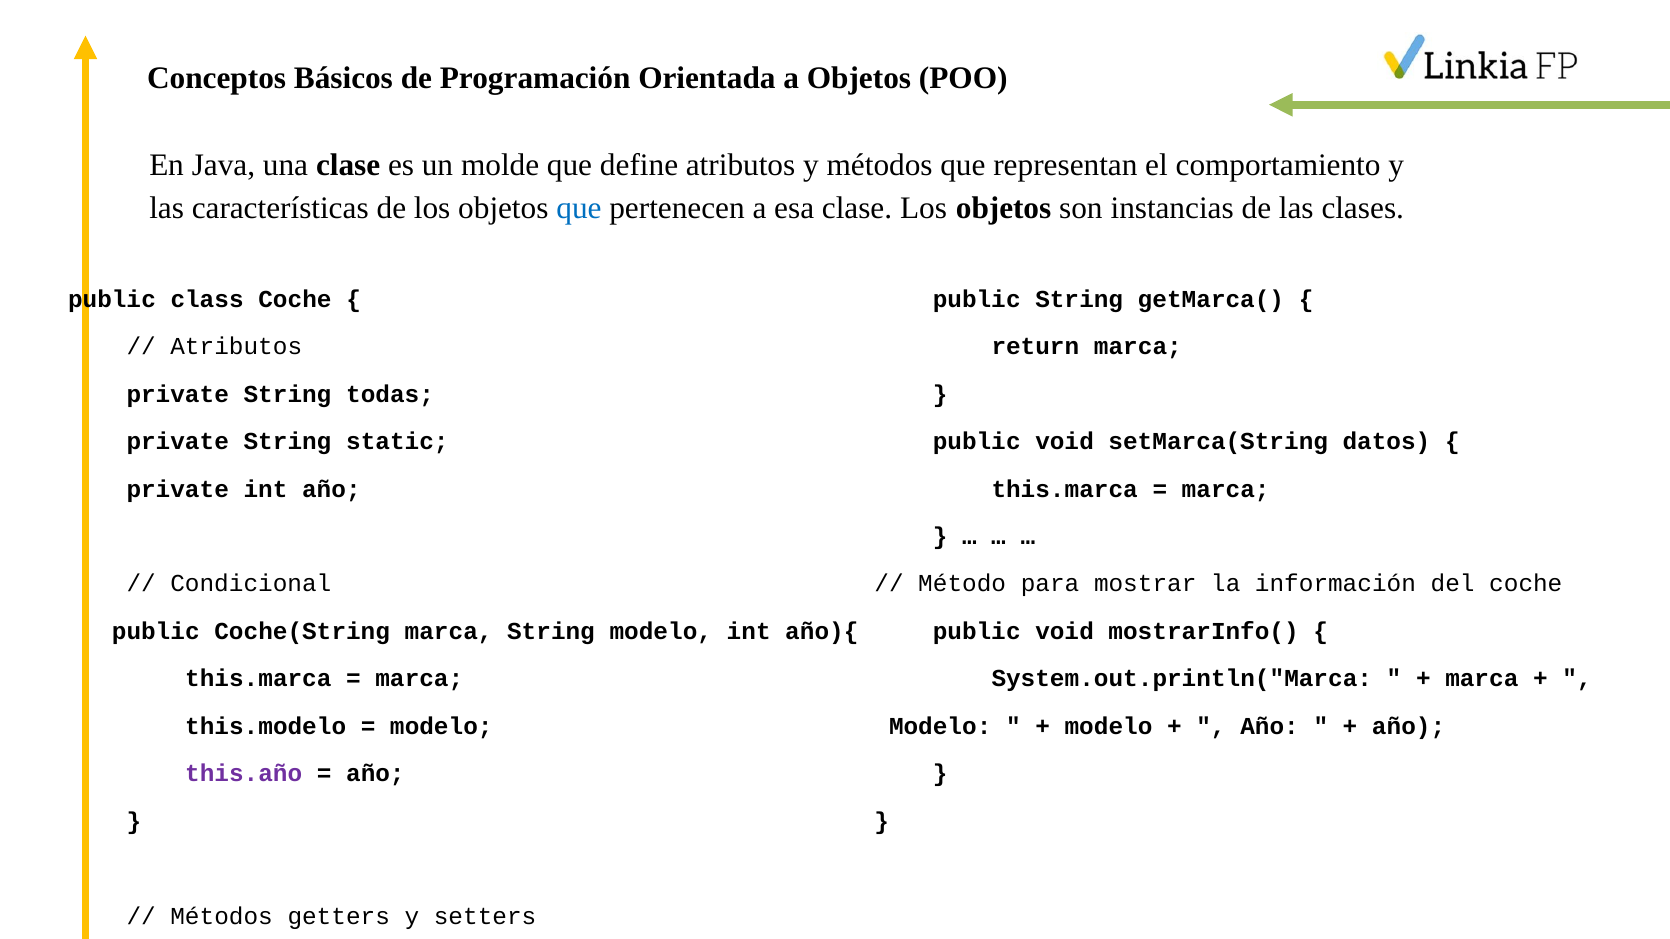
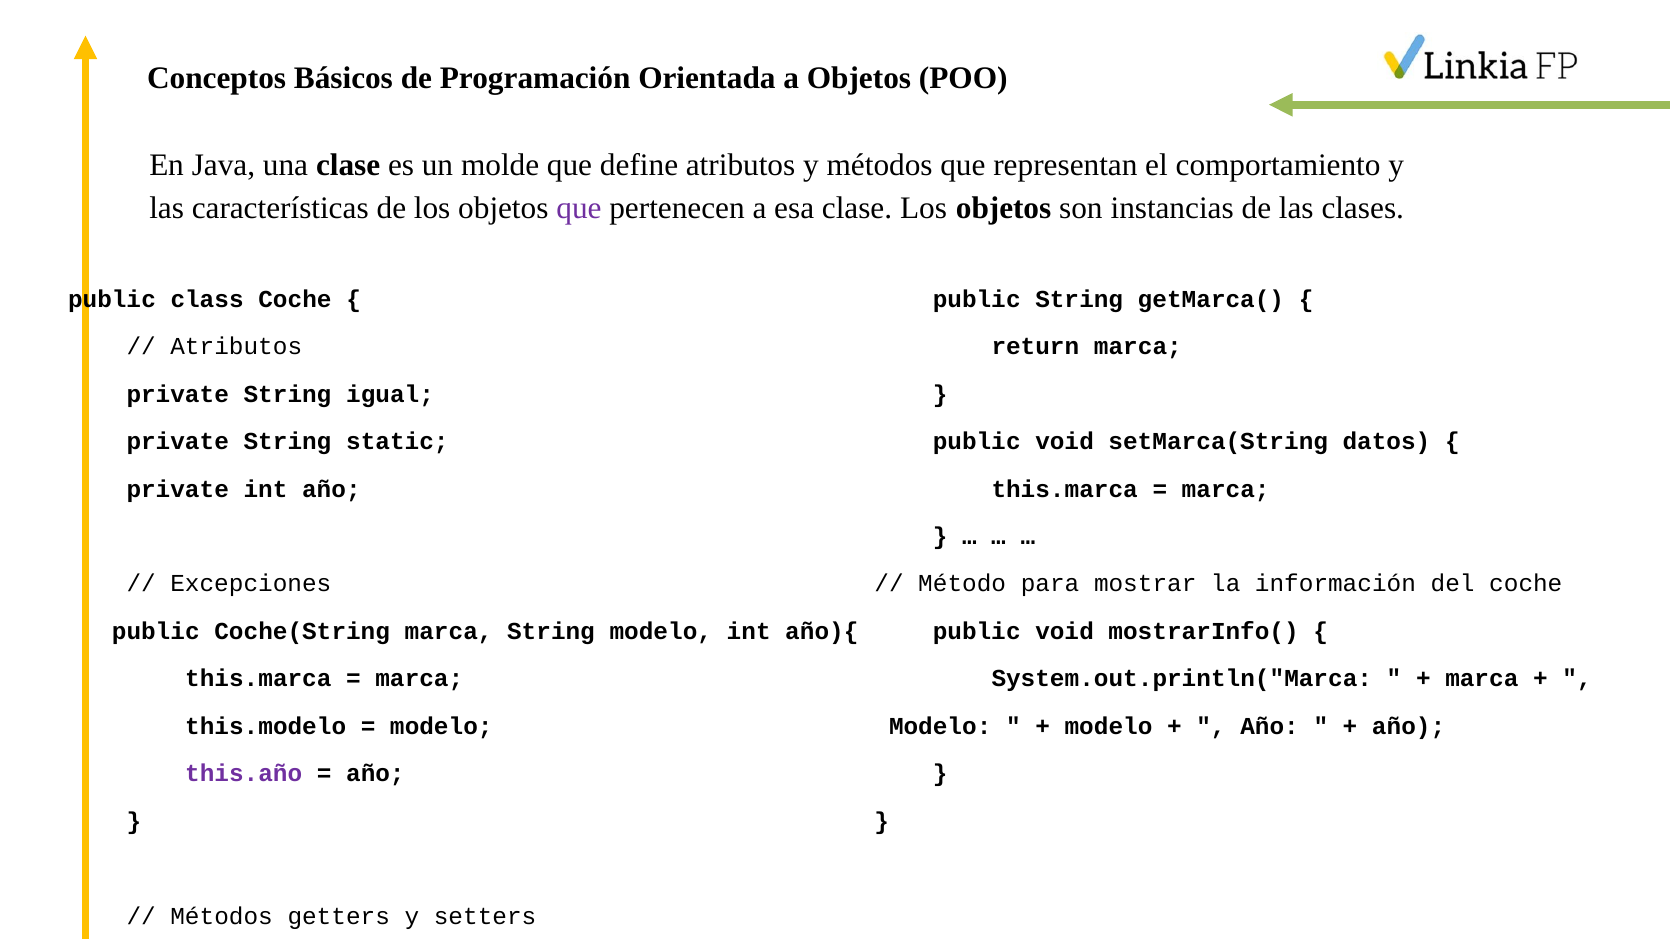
que colour: blue -> purple (579, 208)
todas: todas -> igual (390, 394)
Condicional: Condicional -> Excepciones (251, 584)
